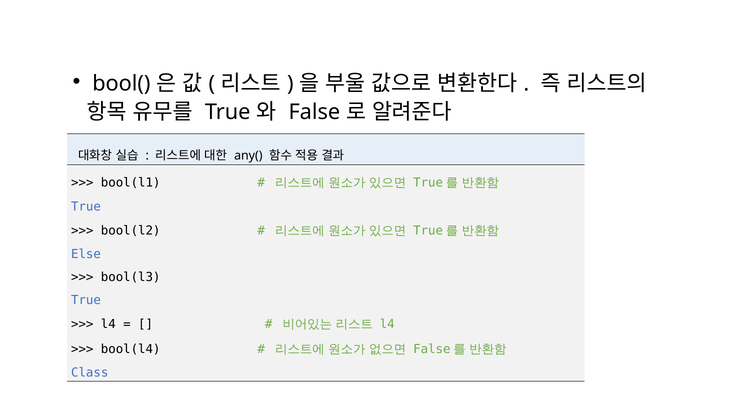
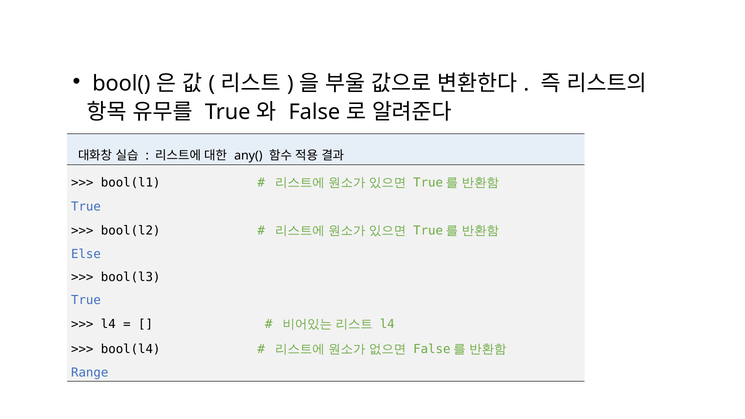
Class: Class -> Range (90, 373)
